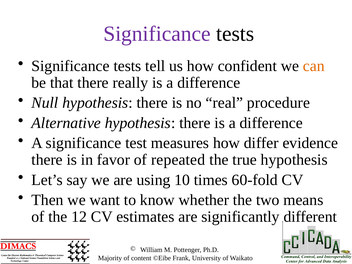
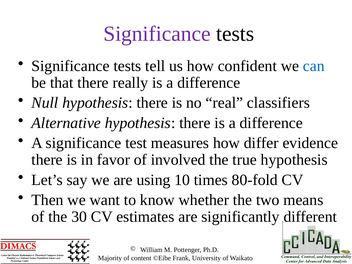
can colour: orange -> blue (314, 66)
procedure: procedure -> classifiers (278, 103)
repeated: repeated -> involved (178, 160)
60-fold: 60-fold -> 80-fold (255, 180)
12: 12 -> 30 (79, 217)
